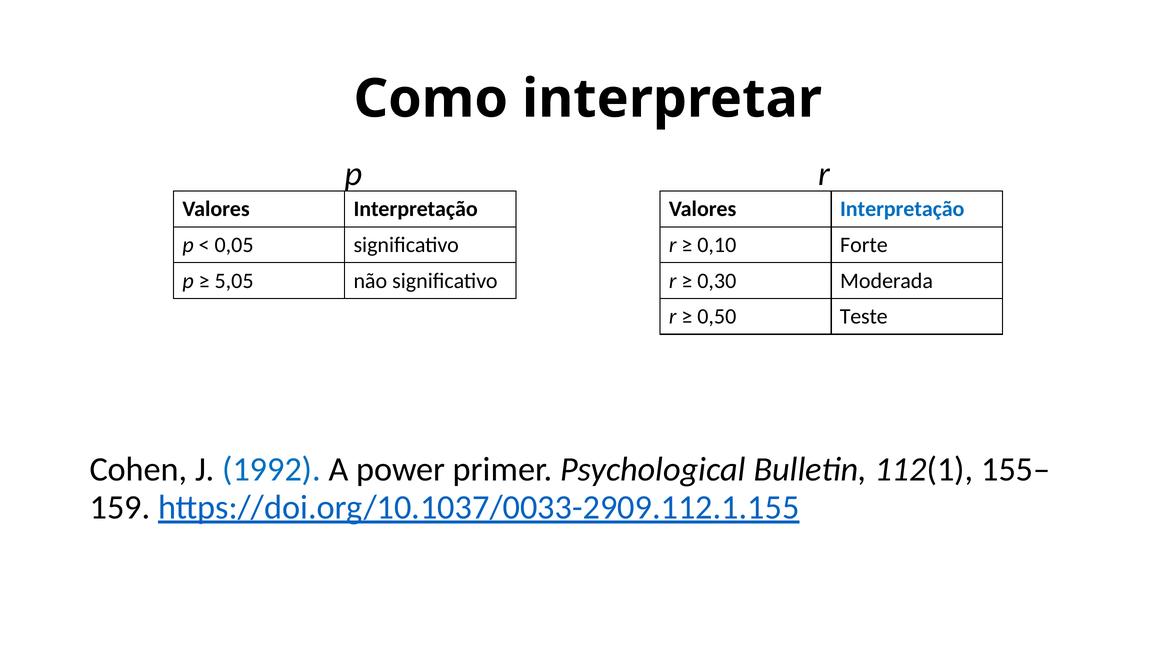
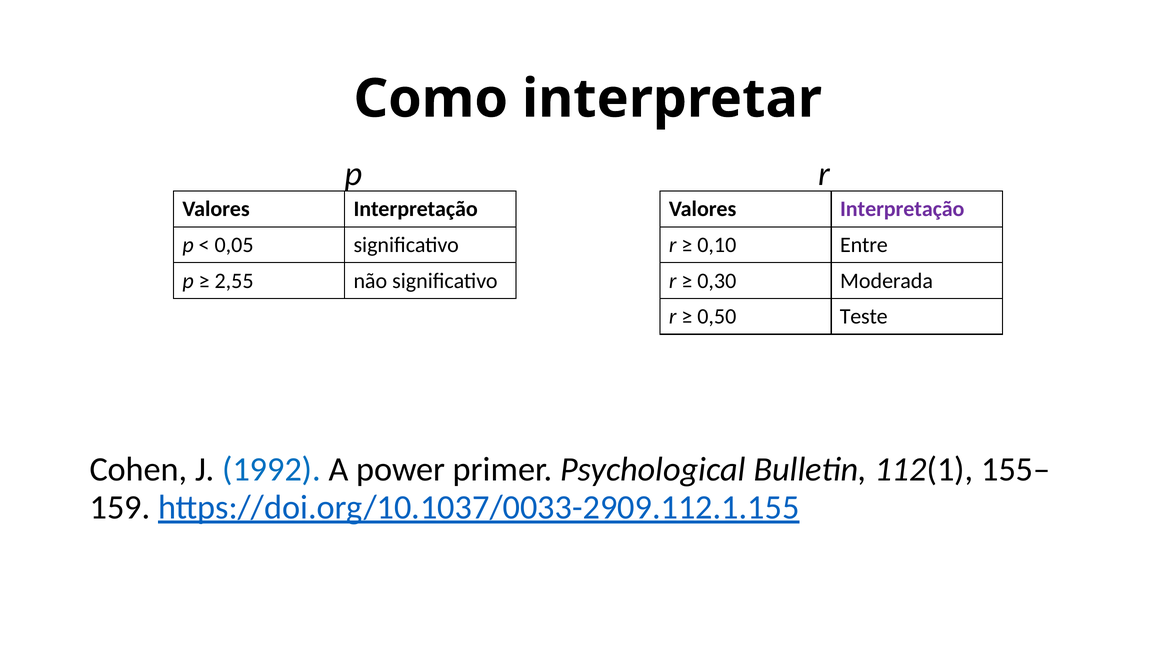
Interpretação colour: blue -> purple (902, 209)
Forte: Forte -> Entre (864, 245)
5,05: 5,05 -> 2,55 (234, 281)
